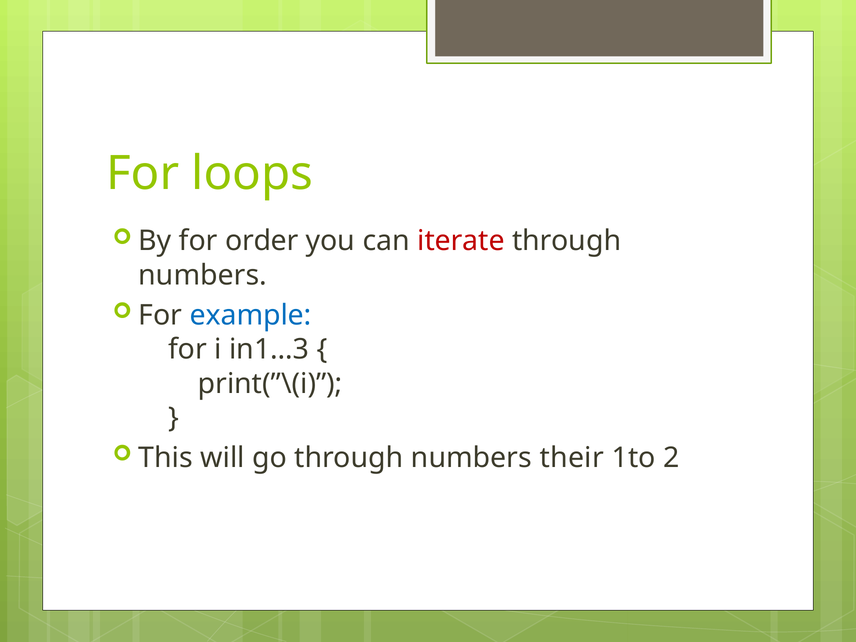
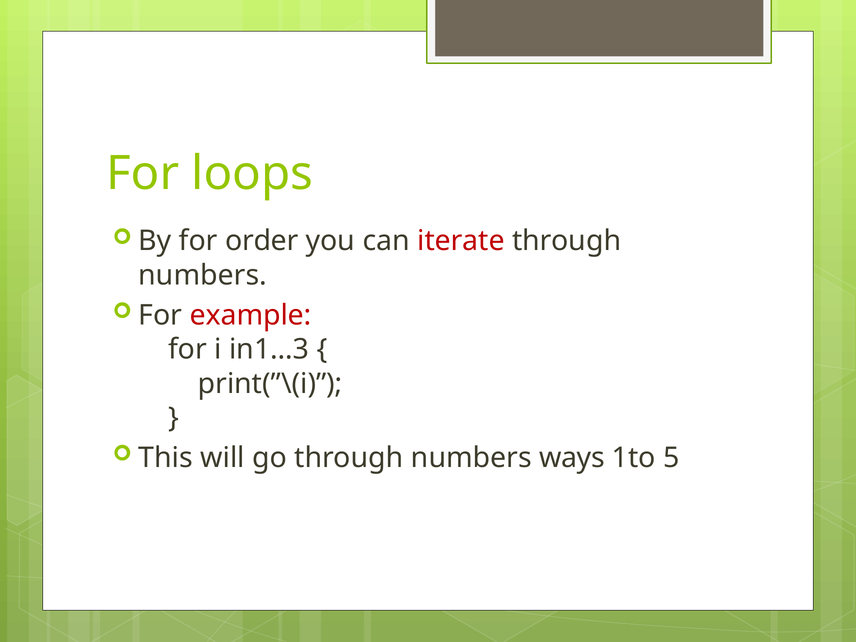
example colour: blue -> red (251, 315)
their: their -> ways (572, 458)
2: 2 -> 5 (671, 458)
